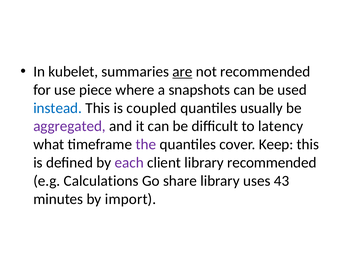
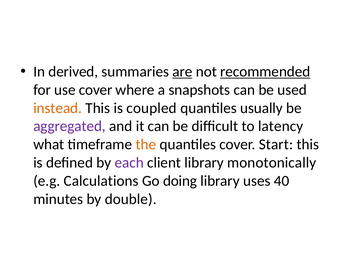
kubelet: kubelet -> derived (73, 72)
recommended underline: none -> present (265, 72)
use piece: piece -> cover (96, 90)
instead colour: blue -> orange (58, 108)
the colour: purple -> orange (146, 144)
Keep: Keep -> Start (276, 144)
library recommended: recommended -> monotonically (272, 162)
share: share -> doing (180, 181)
43: 43 -> 40 (282, 181)
import: import -> double (131, 199)
